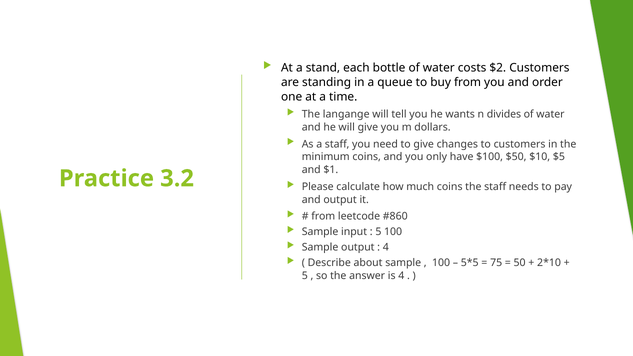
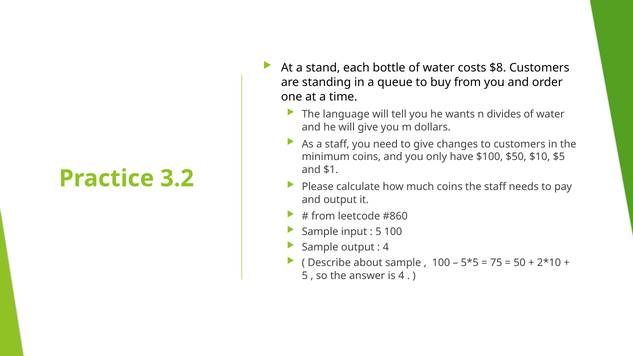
$2: $2 -> $8 (498, 68)
langange: langange -> language (346, 114)
